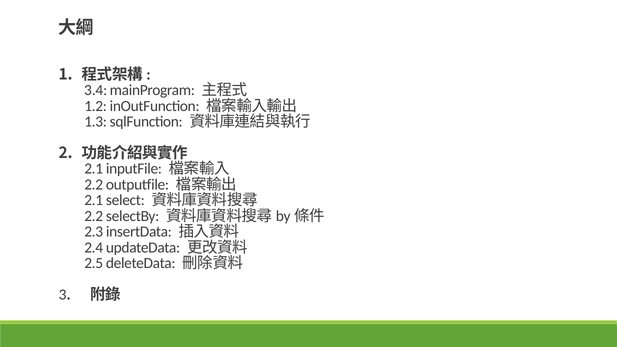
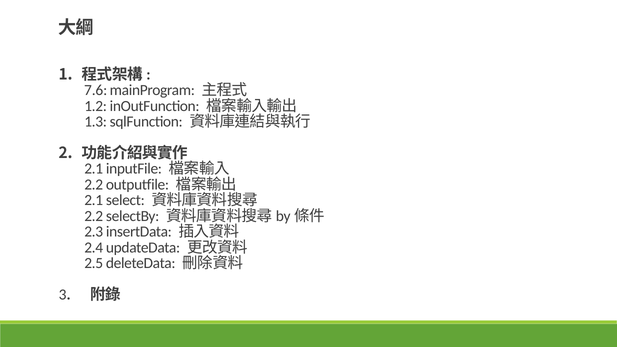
3.4: 3.4 -> 7.6 (96, 90)
